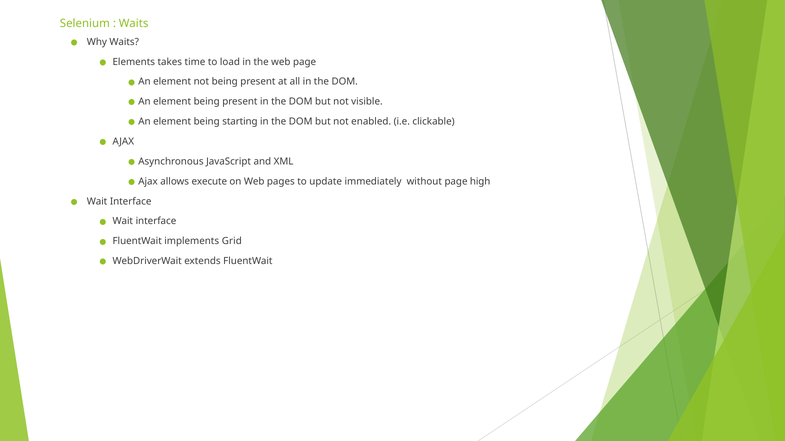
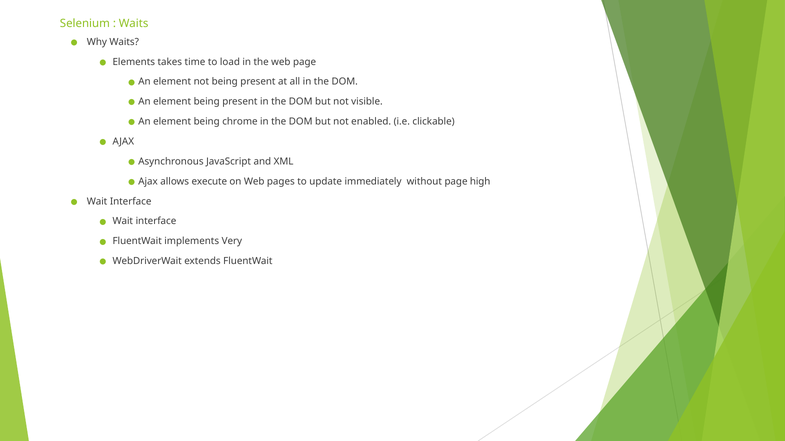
starting: starting -> chrome (240, 122)
Grid: Grid -> Very (232, 241)
